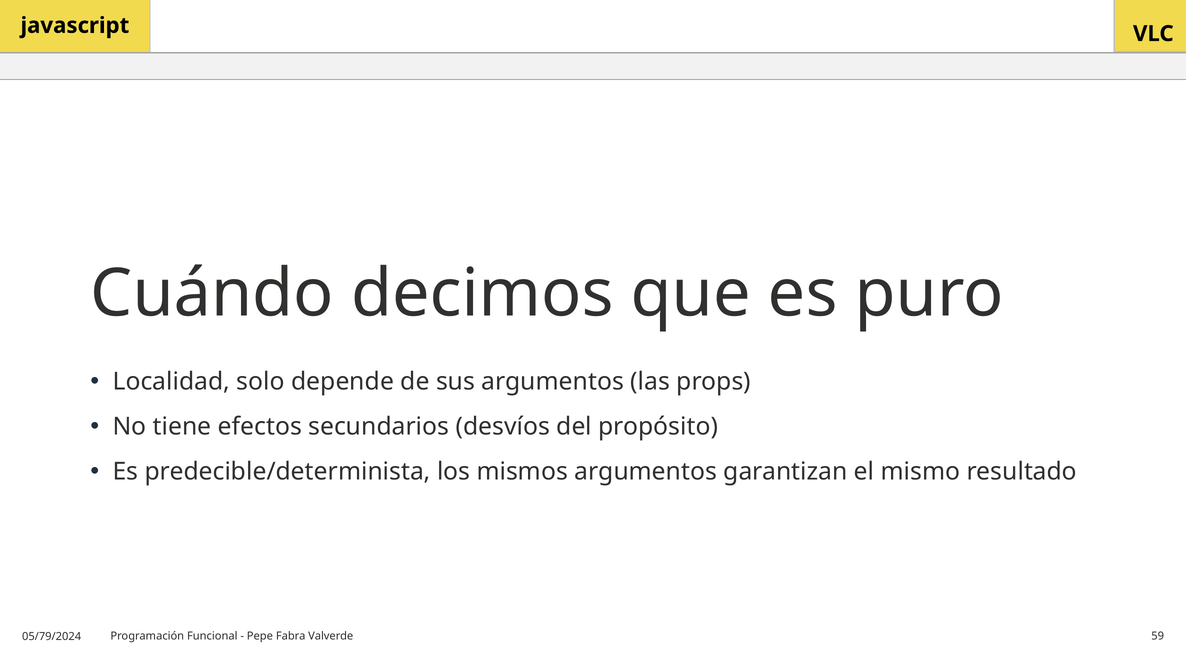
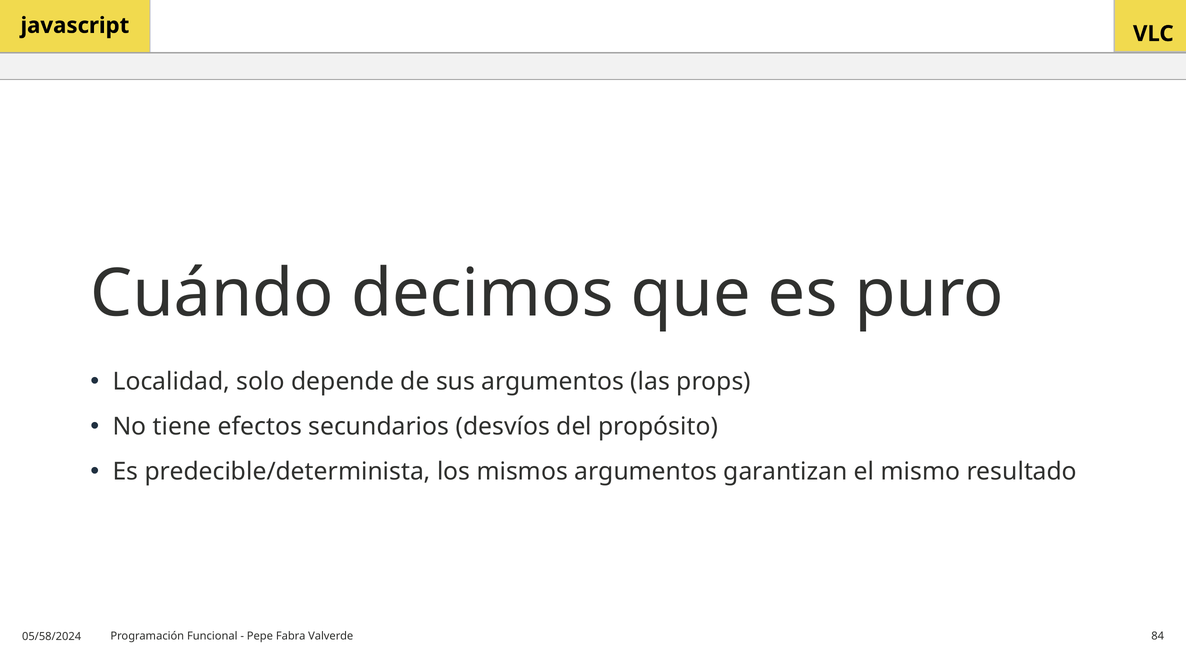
59: 59 -> 84 (1158, 636)
05/79/2024: 05/79/2024 -> 05/58/2024 (52, 637)
